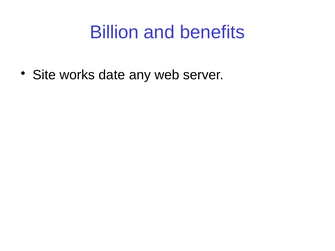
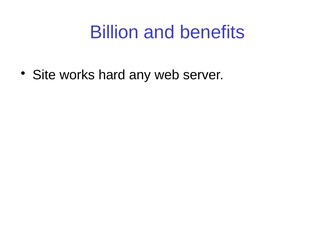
date: date -> hard (112, 75)
